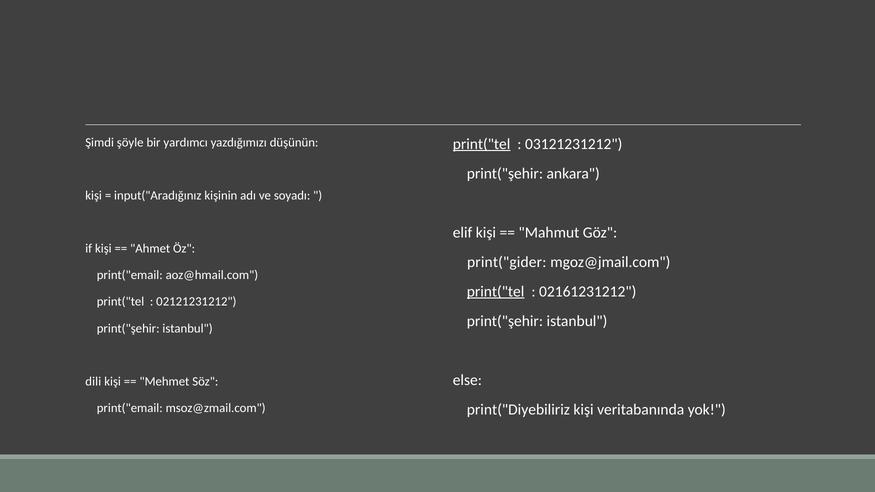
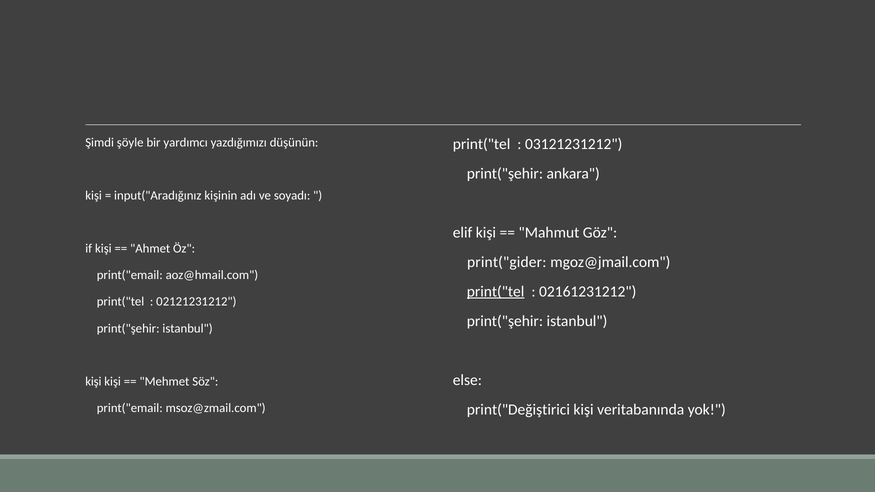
print("tel underline: present -> none (482, 144)
dili: dili -> kişi (93, 382)
print("Diyebiliriz: print("Diyebiliriz -> print("Değiştirici (518, 410)
